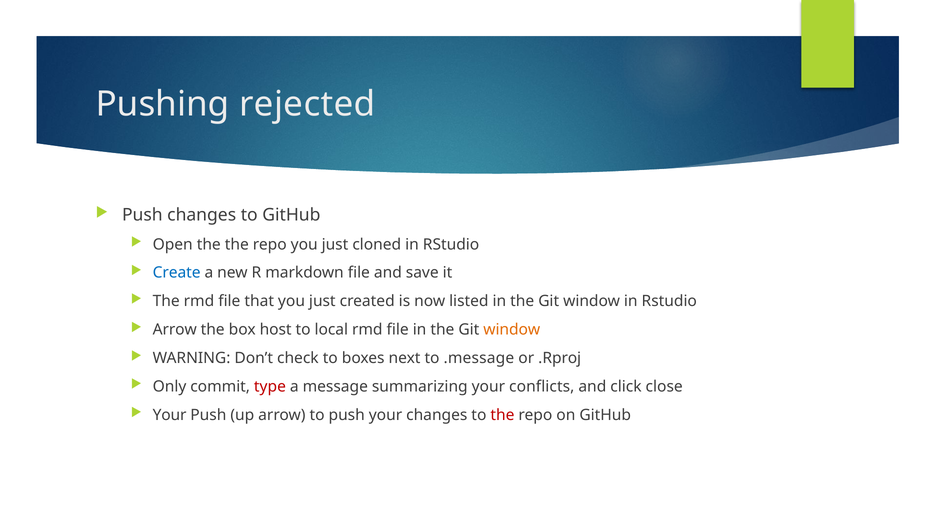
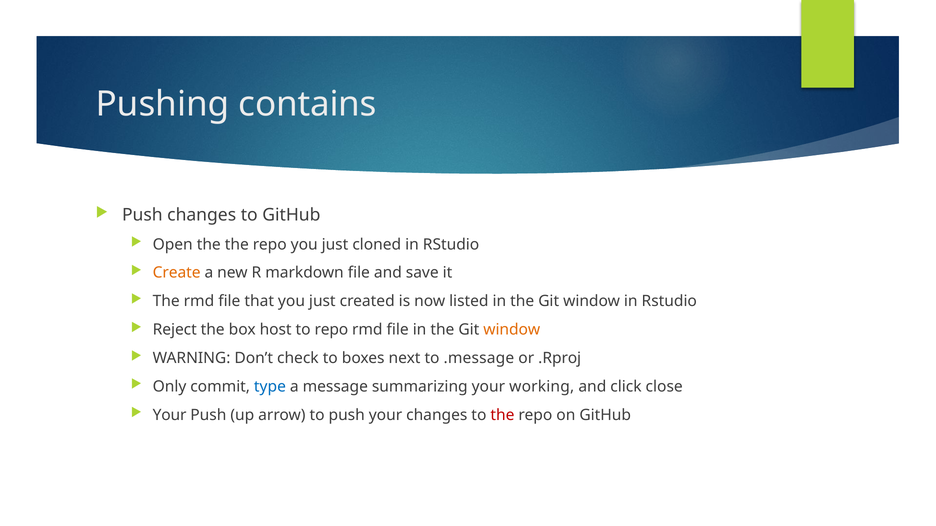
rejected: rejected -> contains (308, 104)
Create colour: blue -> orange (177, 273)
Arrow: Arrow -> Reject (175, 330)
to local: local -> repo (331, 330)
type colour: red -> blue (270, 387)
conflicts: conflicts -> working (542, 387)
